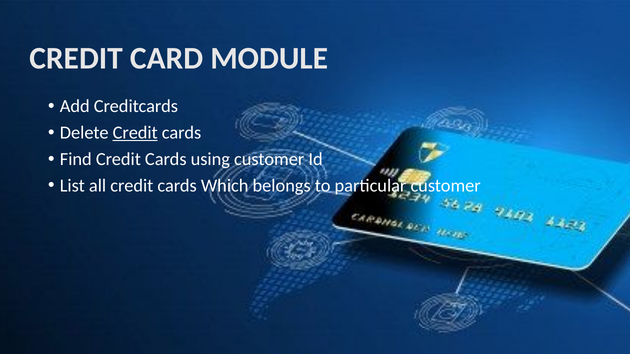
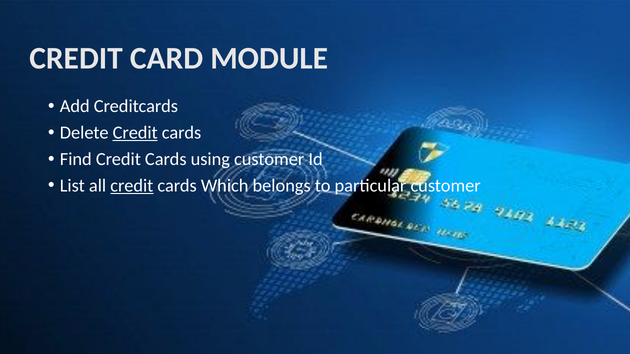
credit underline: none -> present (132, 186)
